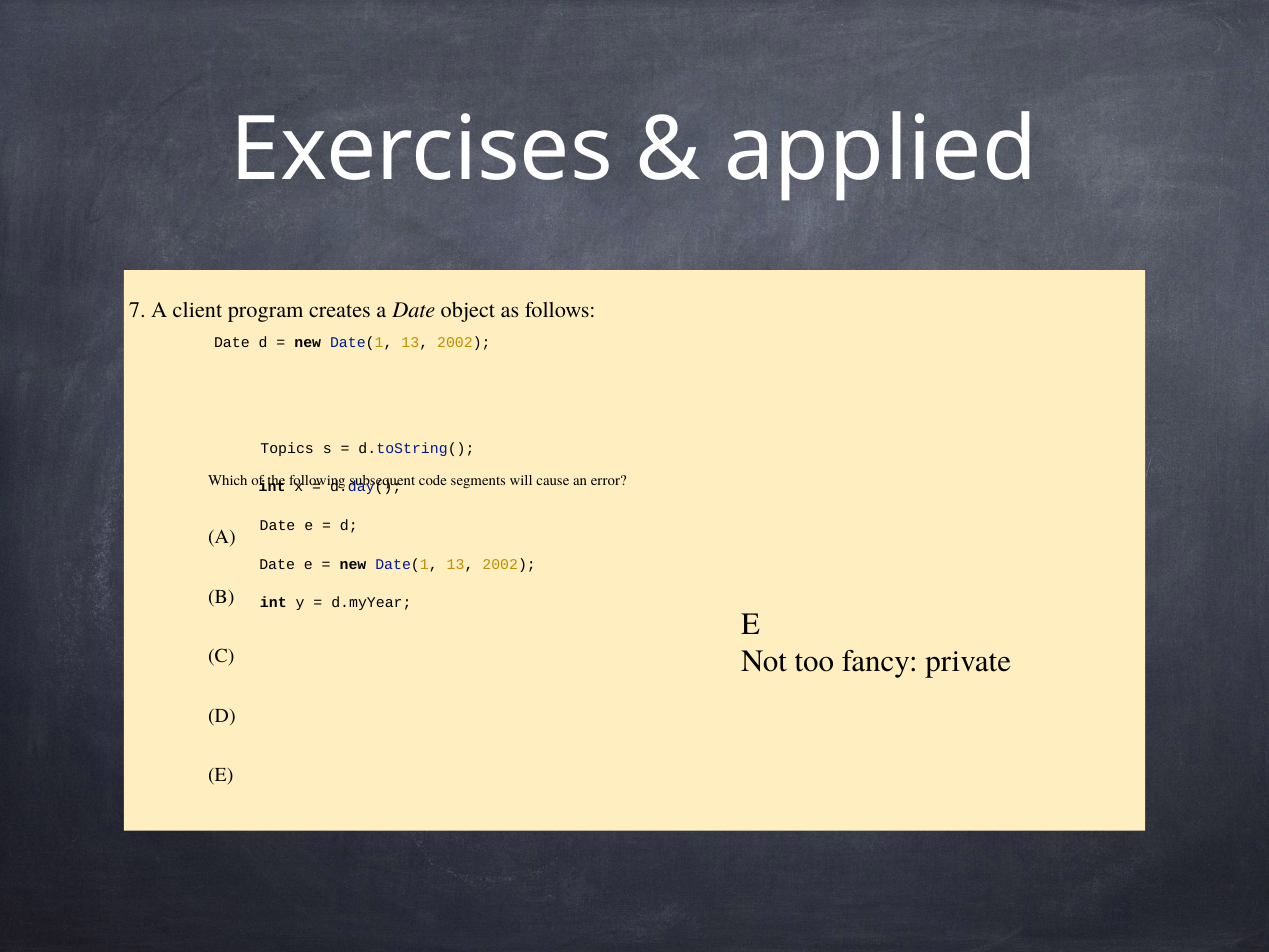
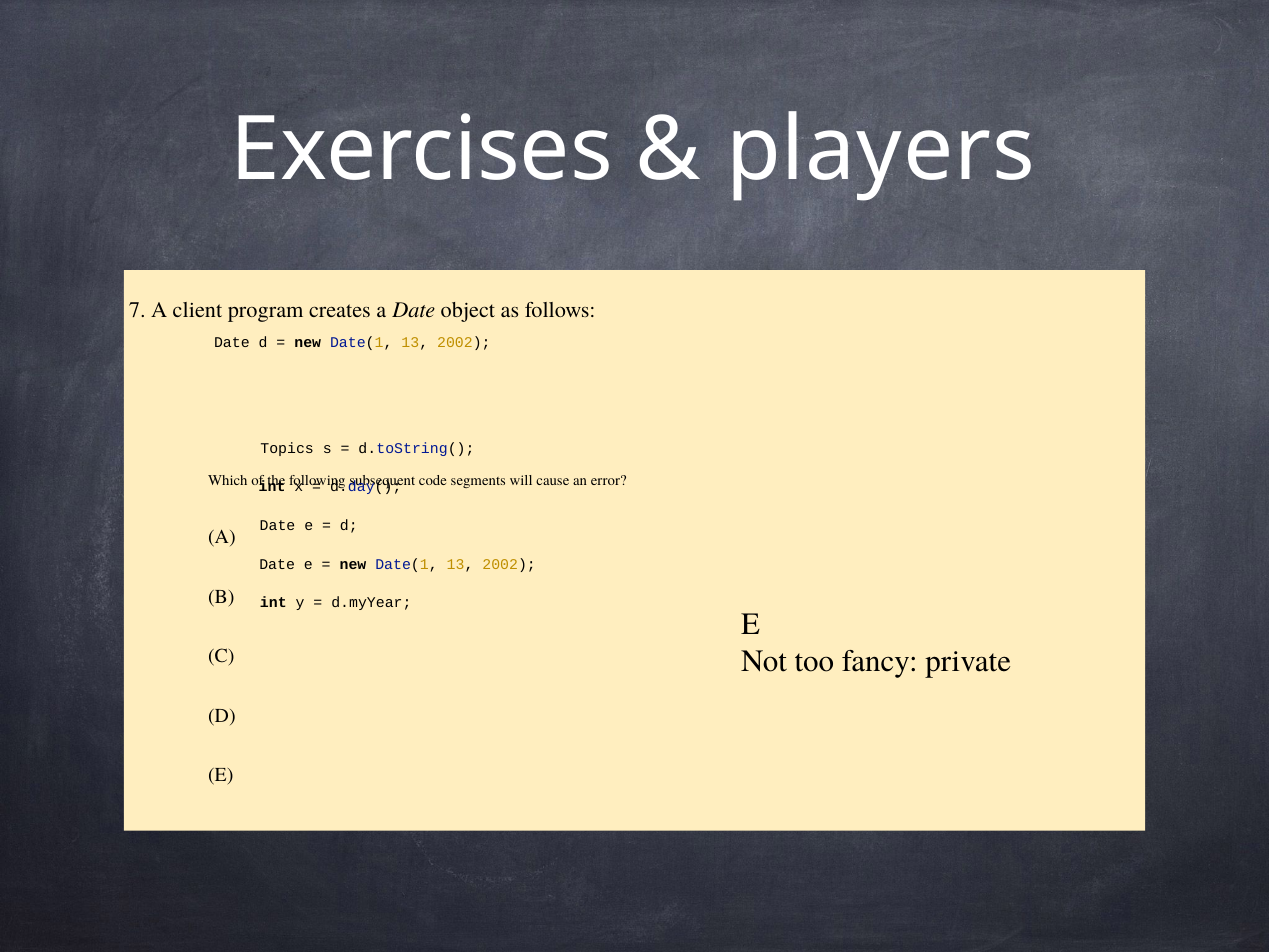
applied: applied -> players (881, 150)
